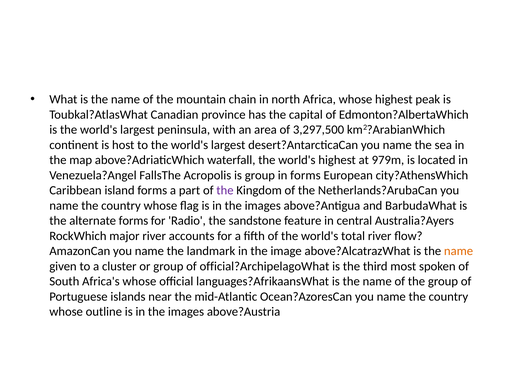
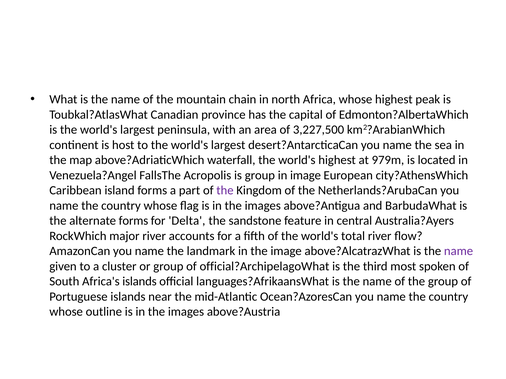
3,297,500: 3,297,500 -> 3,227,500 (319, 130)
in forms: forms -> image (306, 175)
Radio: Radio -> Delta (187, 221)
name colour: orange -> purple (459, 251)
Africa's whose: whose -> islands (140, 282)
